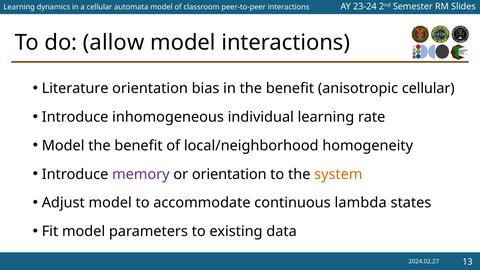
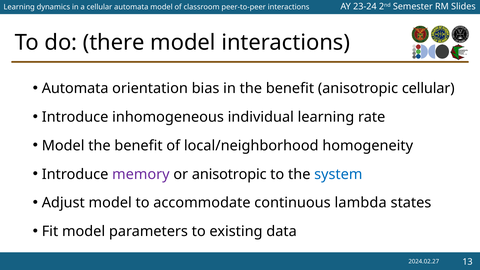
allow: allow -> there (114, 42)
Literature: Literature -> Automata (75, 88)
or orientation: orientation -> anisotropic (229, 174)
system colour: orange -> blue (338, 174)
